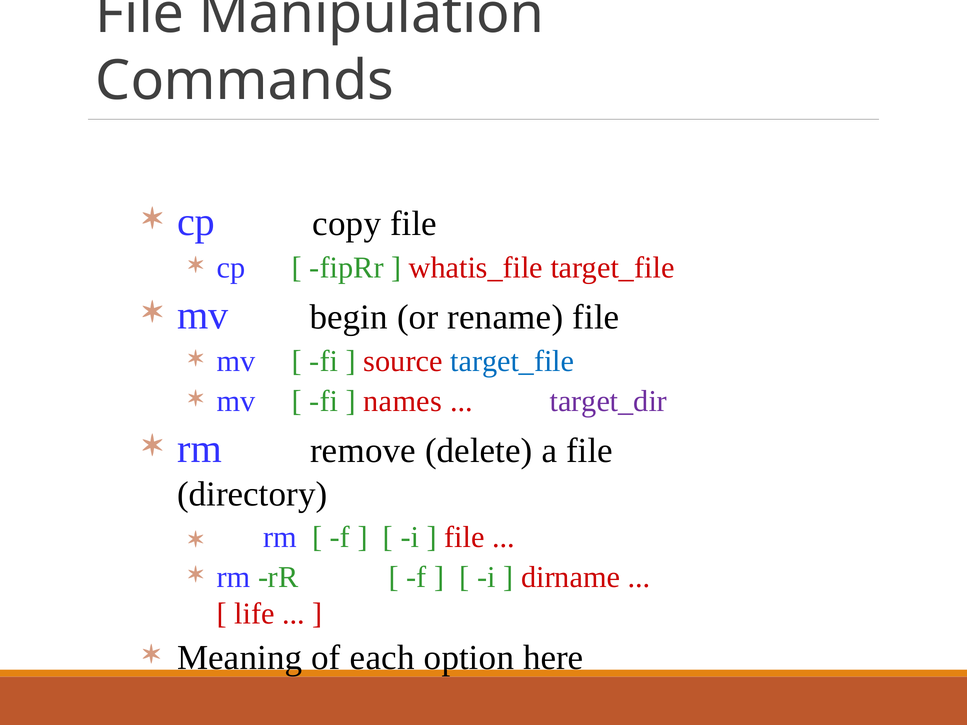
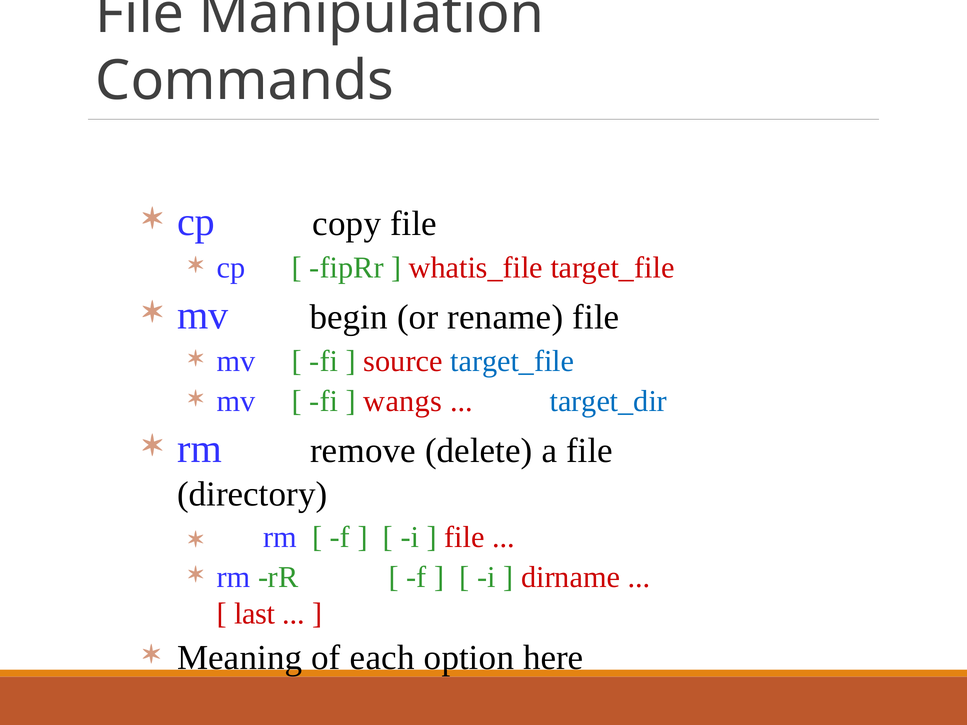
names: names -> wangs (403, 402)
target_dir colour: purple -> blue (608, 402)
life: life -> last (255, 614)
